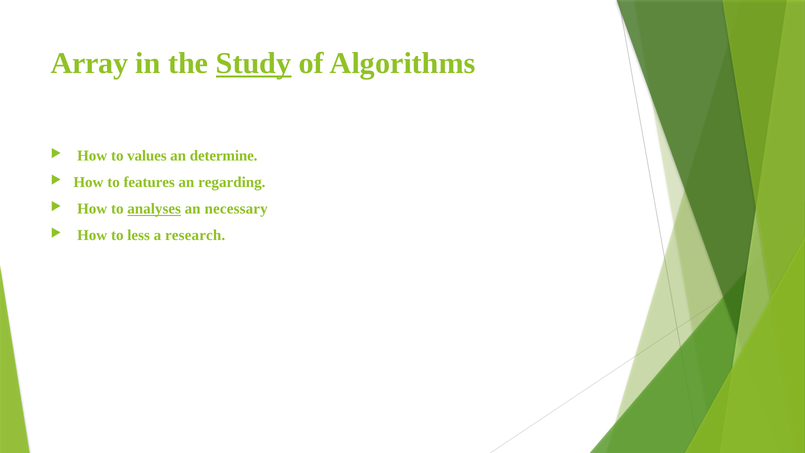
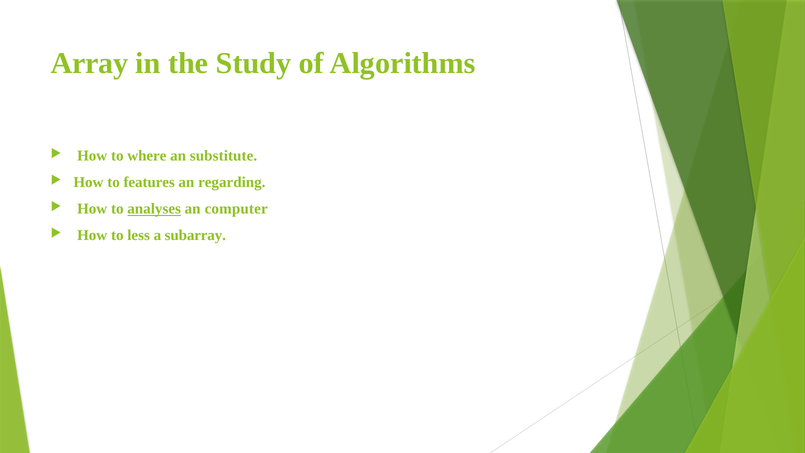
Study underline: present -> none (254, 63)
values: values -> where (147, 156)
determine: determine -> substitute (224, 156)
necessary: necessary -> computer (236, 209)
research: research -> subarray (195, 235)
